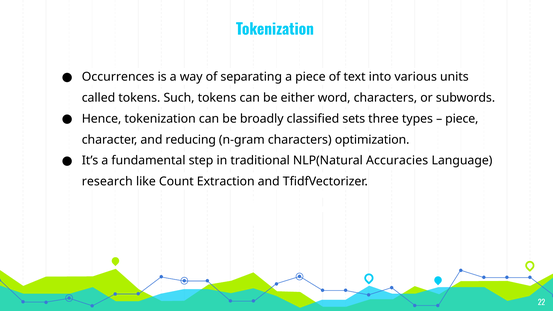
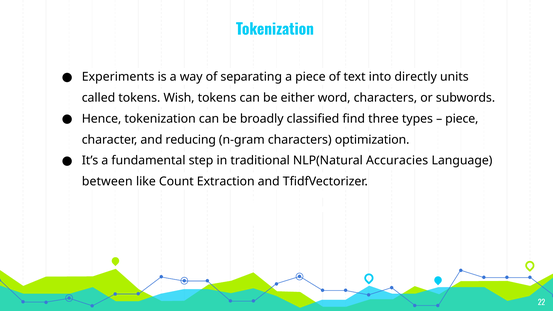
Occurrences: Occurrences -> Experiments (118, 77)
various: various -> directly (416, 77)
Such: Such -> Wish (179, 98)
sets: sets -> find (354, 119)
research: research -> between (107, 182)
